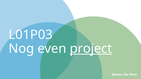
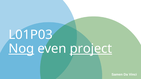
Nog underline: none -> present (21, 49)
